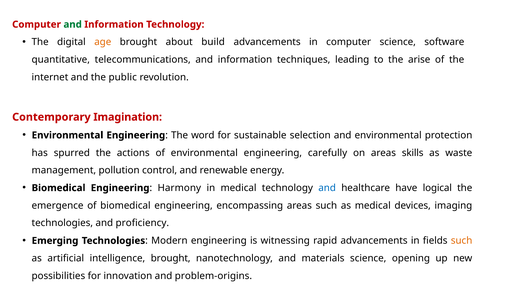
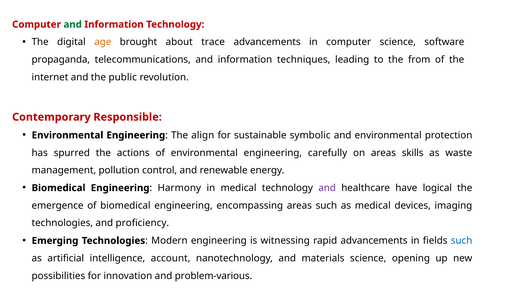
build: build -> trace (213, 42)
quantitative: quantitative -> propaganda (61, 60)
arise: arise -> from (419, 60)
Imagination: Imagination -> Responsible (128, 117)
word: word -> align (203, 135)
selection: selection -> symbolic (310, 135)
and colour: blue -> purple (327, 188)
such colour: orange -> blue (462, 241)
intelligence brought: brought -> account (171, 258)
problem-origins: problem-origins -> problem-various (213, 276)
